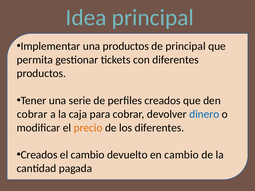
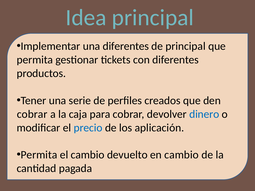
una productos: productos -> diferentes (126, 46)
precio colour: orange -> blue (88, 128)
los diferentes: diferentes -> aplicación (159, 128)
Creados: Creados -> Permita (39, 155)
